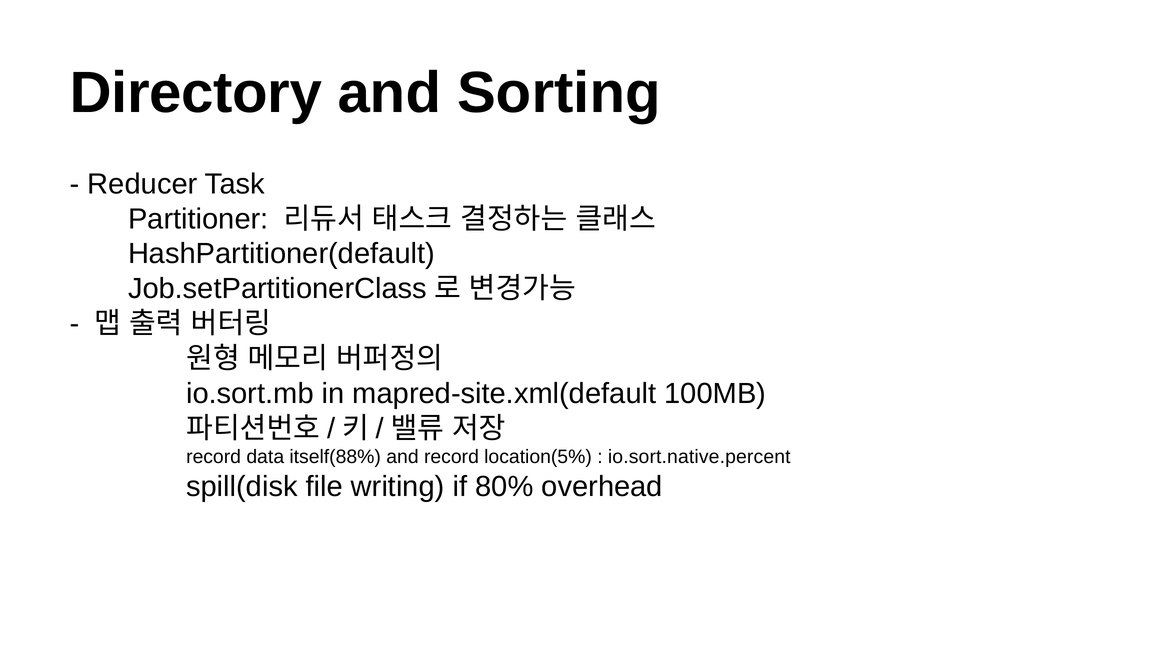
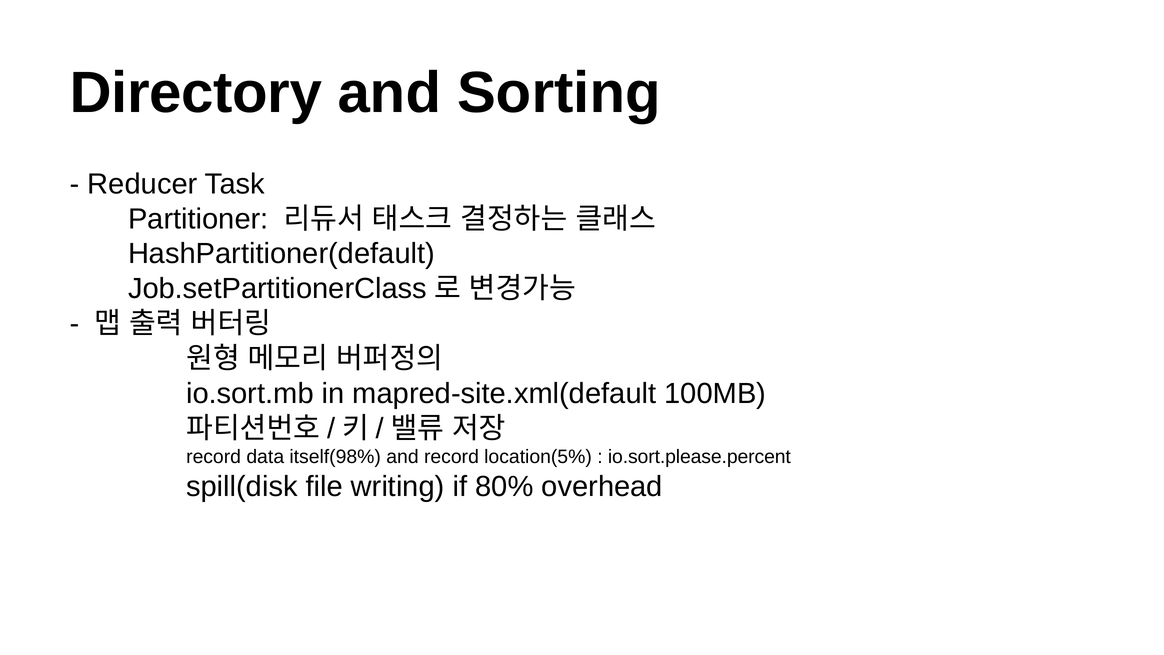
itself(88%: itself(88% -> itself(98% (335, 457)
io.sort.native.percent: io.sort.native.percent -> io.sort.please.percent (699, 457)
